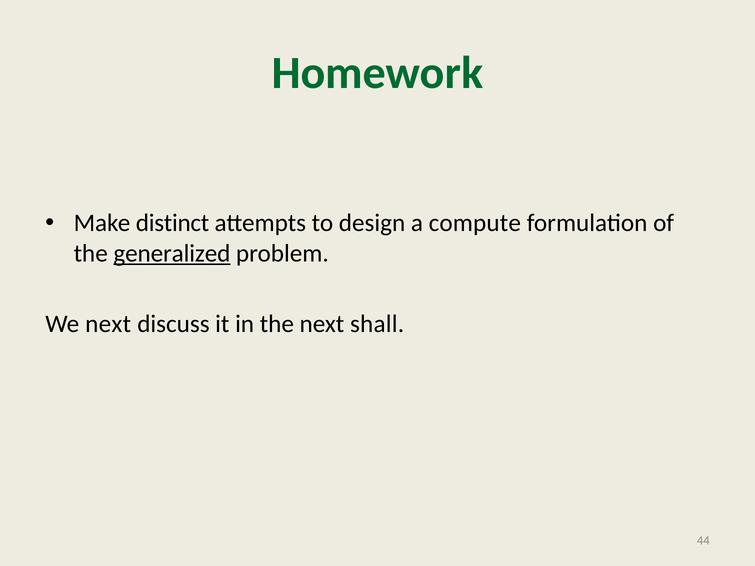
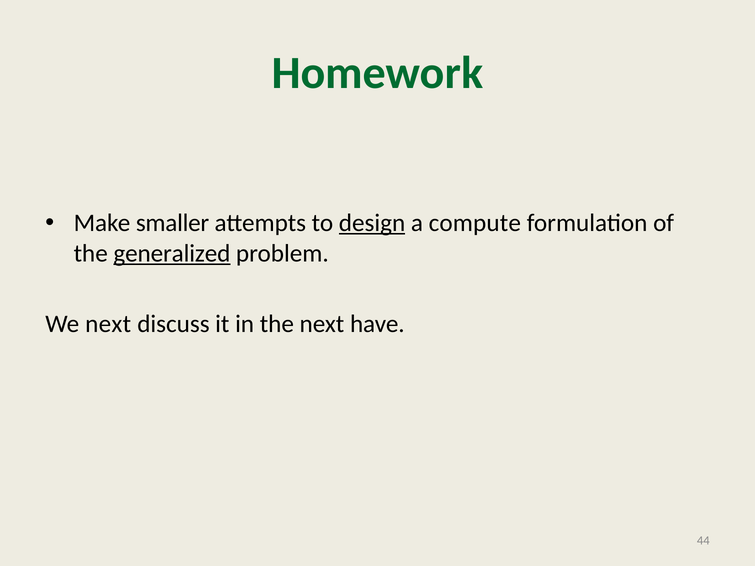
distinct: distinct -> smaller (173, 223)
design underline: none -> present (372, 223)
shall: shall -> have (377, 324)
